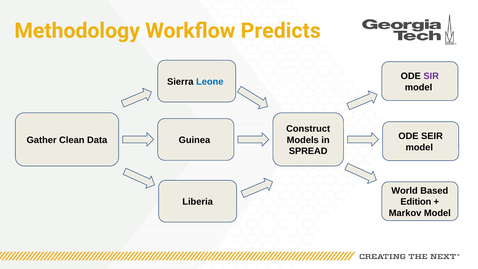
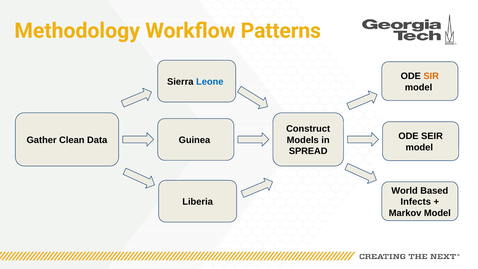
Predicts: Predicts -> Patterns (281, 31)
SIR colour: purple -> orange (431, 76)
Edition: Edition -> Infects (416, 202)
